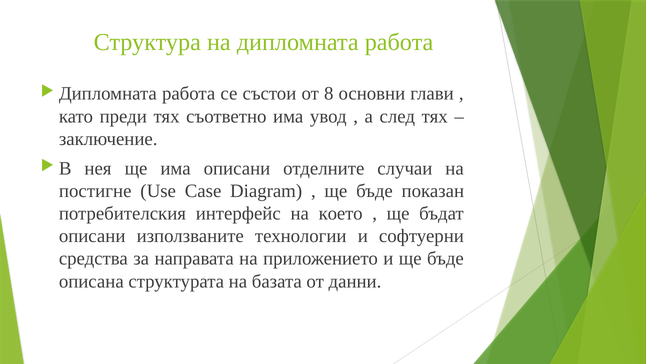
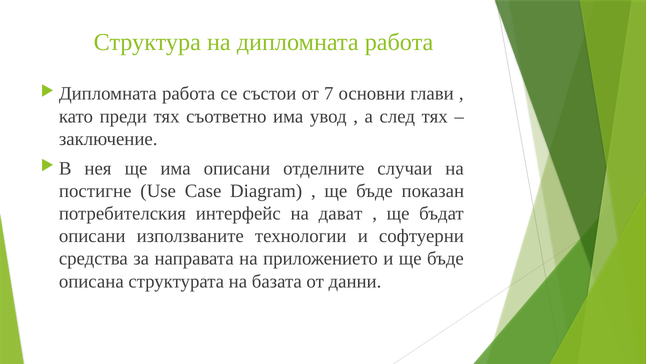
8: 8 -> 7 (329, 94)
което: което -> дават (341, 213)
